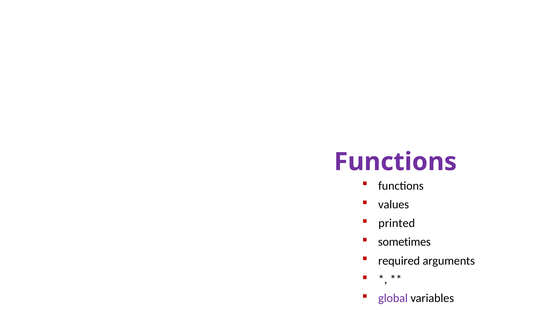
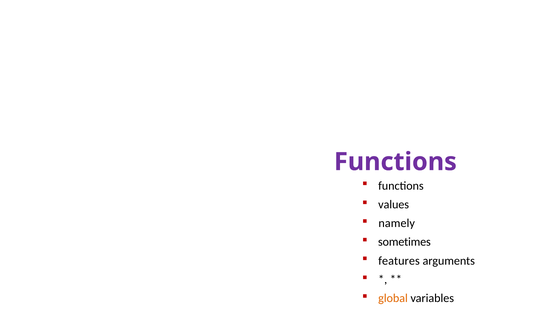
printed: printed -> namely (397, 223)
required: required -> features (399, 260)
global colour: purple -> orange (393, 298)
